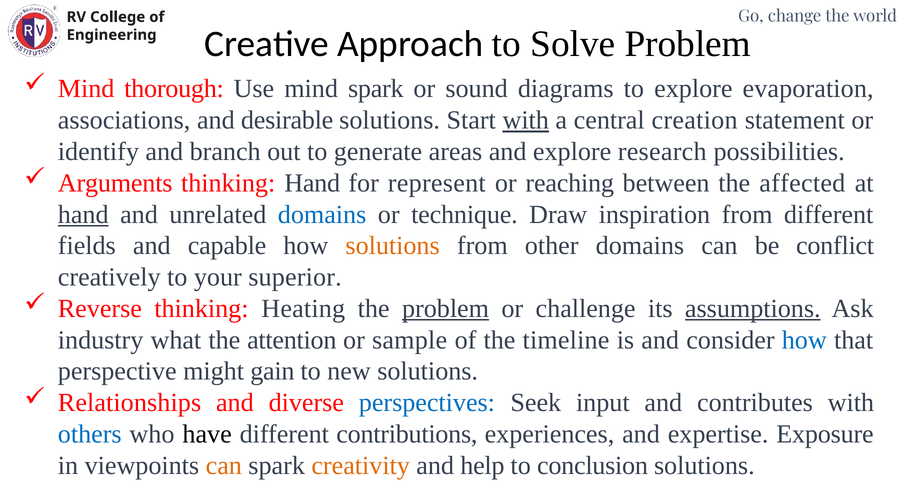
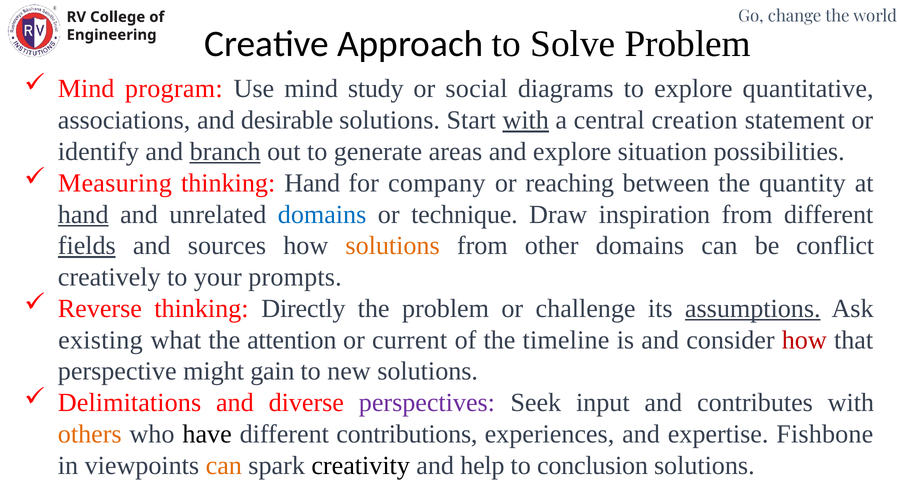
thorough: thorough -> program (174, 89)
mind spark: spark -> study (376, 89)
sound: sound -> social (476, 89)
evaporation: evaporation -> quantitative (808, 89)
branch underline: none -> present (225, 152)
research: research -> situation (662, 152)
Arguments: Arguments -> Measuring (115, 183)
represent: represent -> company (437, 183)
affected: affected -> quantity (802, 183)
fields underline: none -> present (87, 246)
capable: capable -> sources (227, 246)
superior: superior -> prompts (295, 277)
Heating: Heating -> Directly (303, 309)
problem underline: present -> none (446, 309)
industry: industry -> existing (100, 340)
sample: sample -> current (410, 340)
how colour: blue -> red (804, 340)
Relationships: Relationships -> Delimitations (130, 403)
perspectives colour: blue -> purple (427, 403)
others colour: blue -> orange (90, 435)
Exposure: Exposure -> Fishbone (825, 435)
creativity colour: orange -> black (361, 466)
